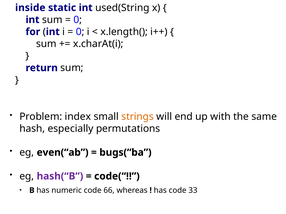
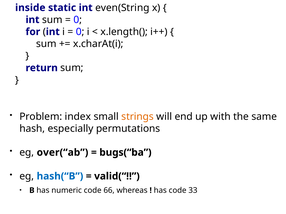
used(String: used(String -> even(String (122, 8)
even(“ab: even(“ab -> over(“ab (62, 153)
hash(“B colour: purple -> blue (60, 177)
code(“: code(“ -> valid(“ (117, 177)
